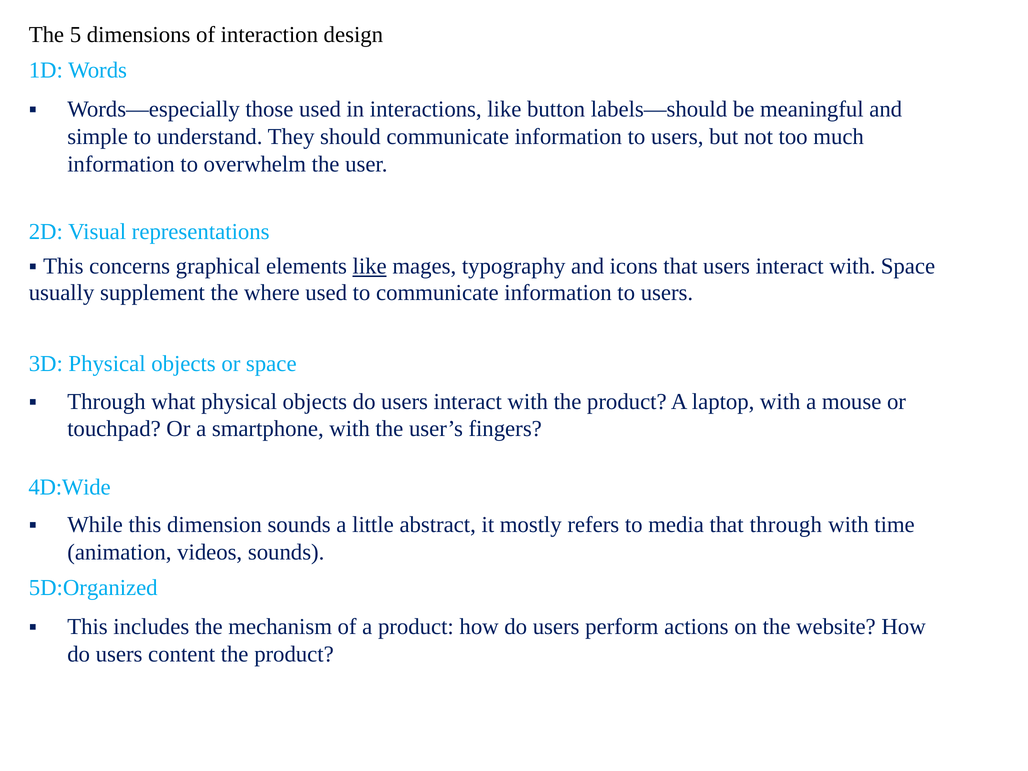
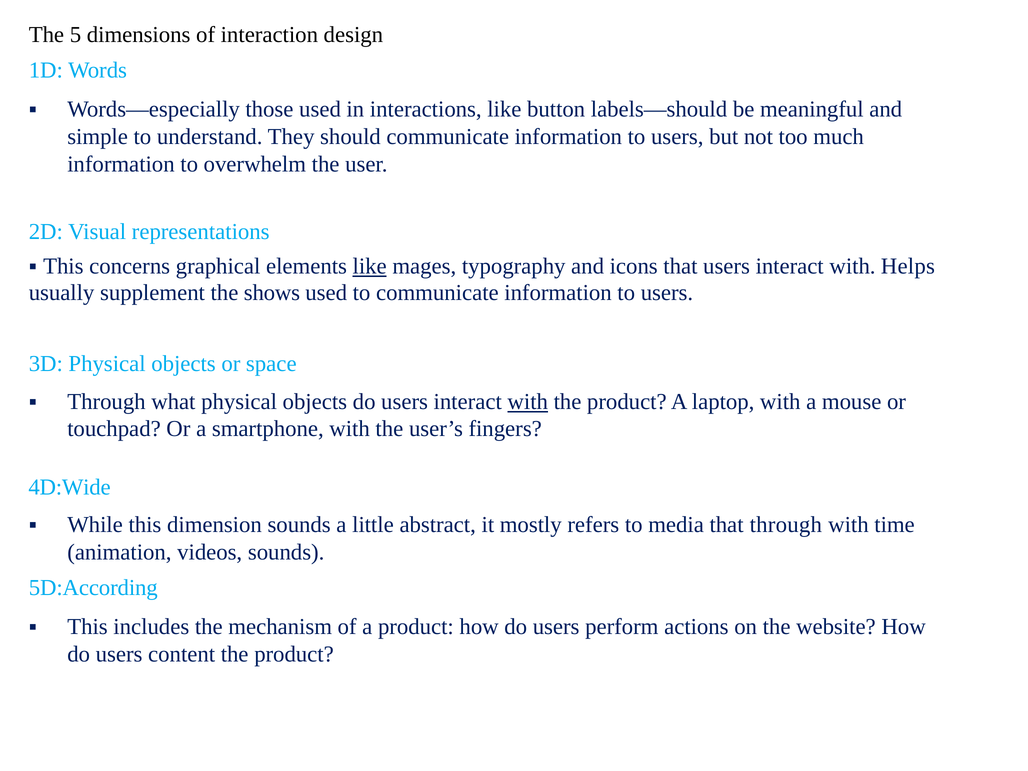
with Space: Space -> Helps (908, 266)
where: where -> shows (272, 292)
with underline: none -> present (528, 402)
5D:Organized: 5D:Organized -> 5D:According (93, 588)
